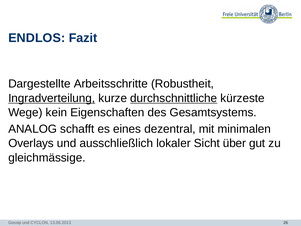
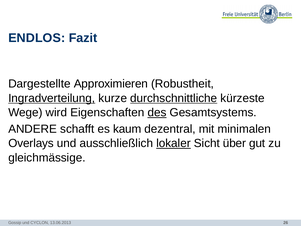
Arbeitsschritte: Arbeitsschritte -> Approximieren (111, 84)
kein: kein -> wird (56, 112)
des underline: none -> present (157, 112)
ANALOG: ANALOG -> ANDERE (33, 129)
eines: eines -> kaum (127, 129)
lokaler underline: none -> present (173, 143)
